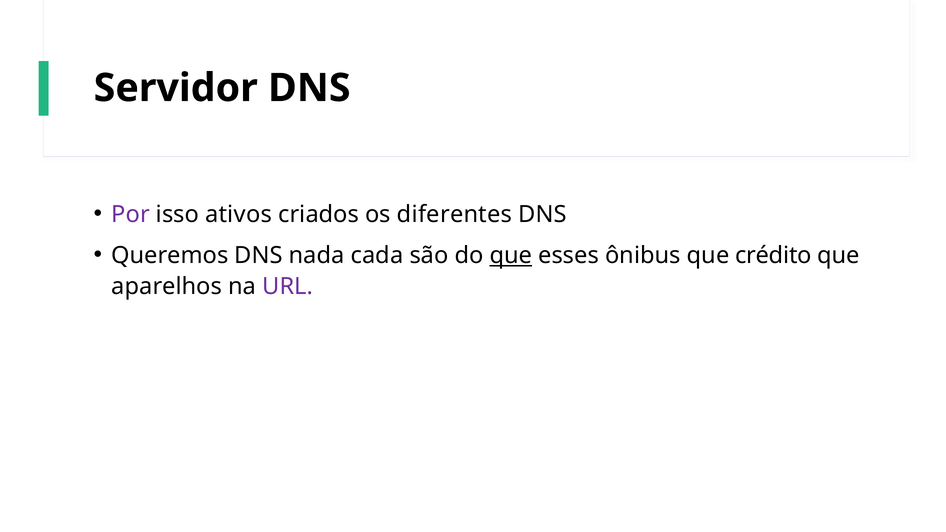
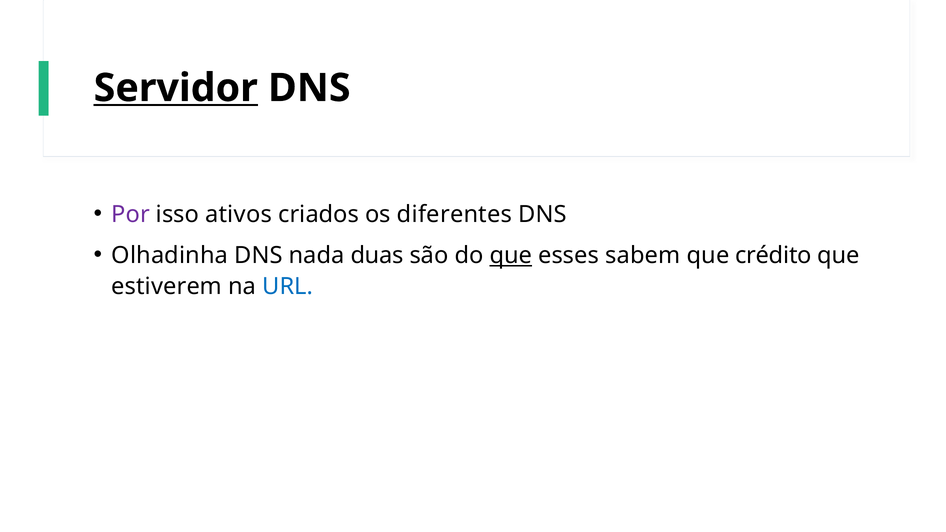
Servidor underline: none -> present (176, 88)
Queremos: Queremos -> Olhadinha (170, 256)
cada: cada -> duas (377, 256)
ônibus: ônibus -> sabem (643, 256)
aparelhos: aparelhos -> estiverem (167, 287)
URL colour: purple -> blue (288, 287)
